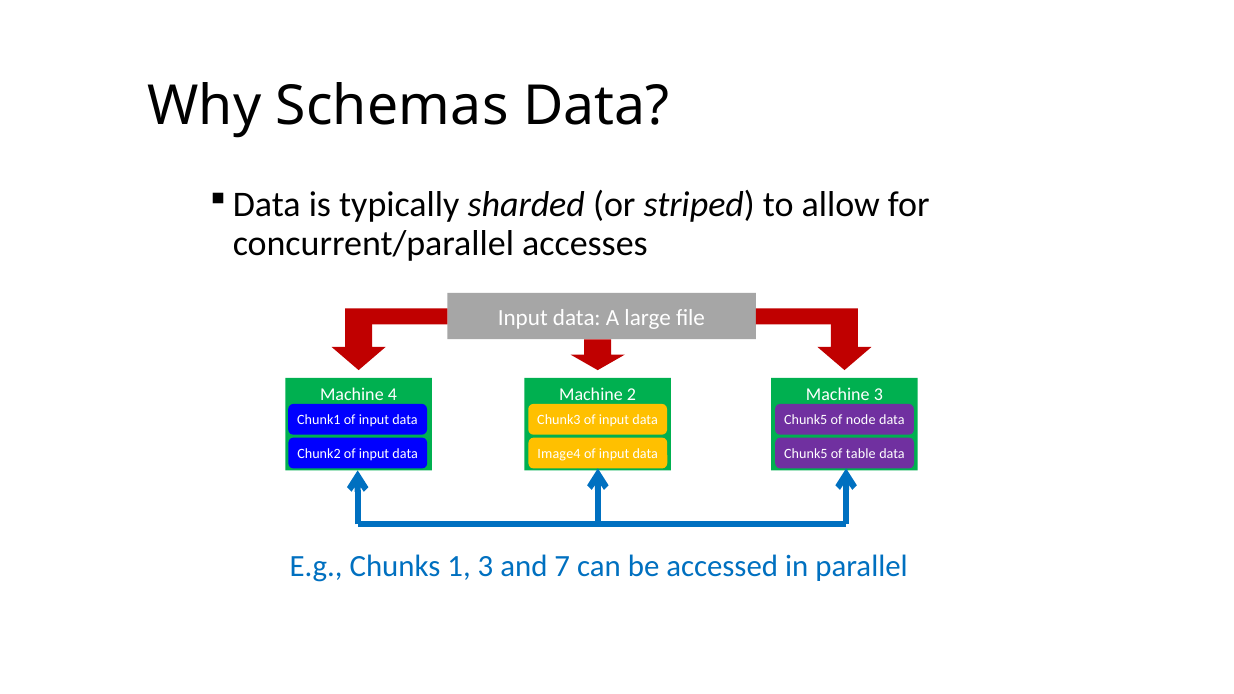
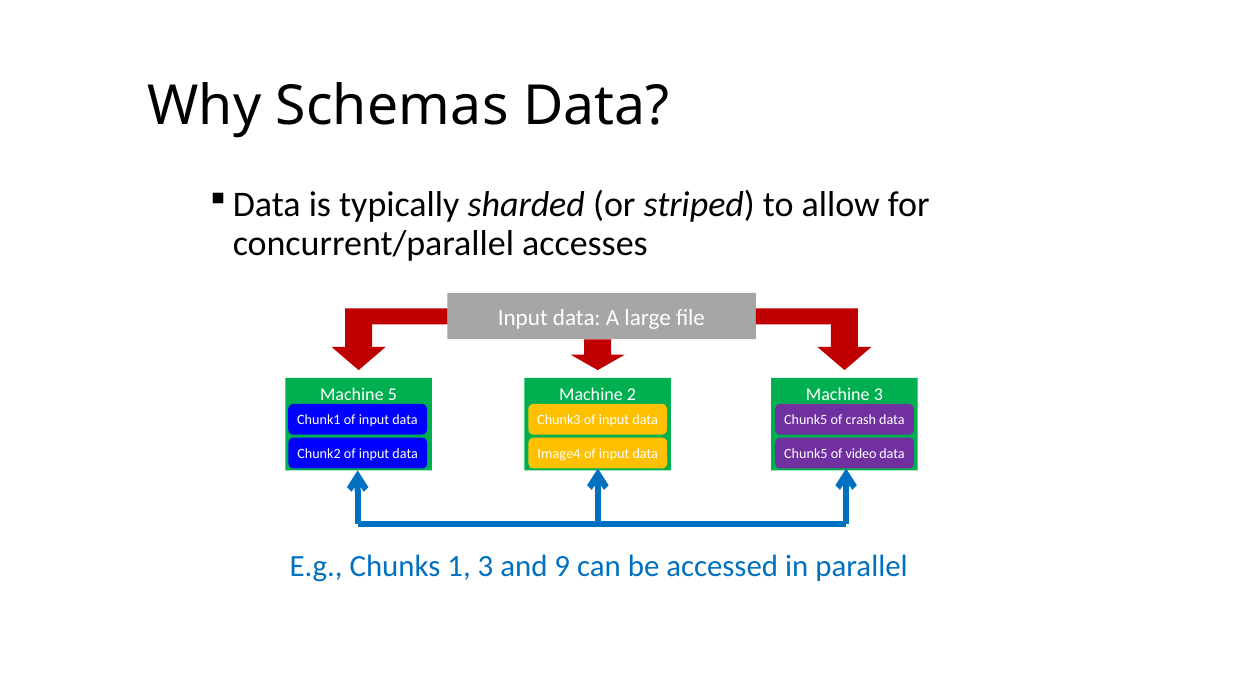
4: 4 -> 5 (392, 394)
node: node -> crash (861, 420)
table: table -> video (861, 454)
7: 7 -> 9 (562, 566)
